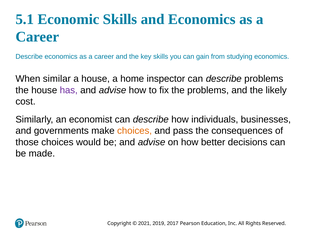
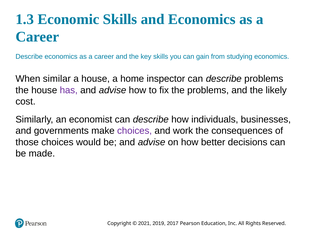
5.1: 5.1 -> 1.3 (25, 19)
choices colour: orange -> purple (135, 131)
pass: pass -> work (183, 131)
